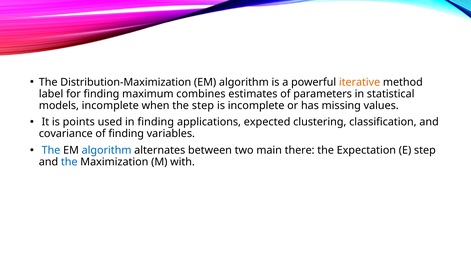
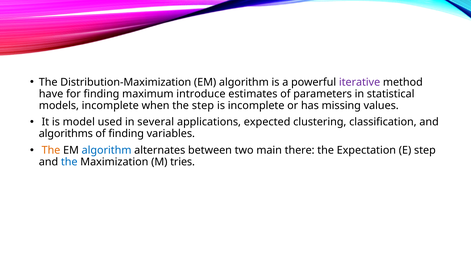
iterative colour: orange -> purple (360, 82)
label: label -> have (51, 94)
combines: combines -> introduce (201, 94)
points: points -> model (79, 122)
in finding: finding -> several (156, 122)
covariance: covariance -> algorithms (66, 134)
The colour: blue -> orange (51, 150)
with: with -> tries (183, 162)
